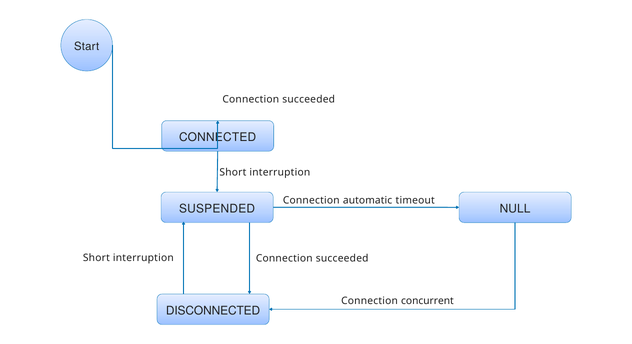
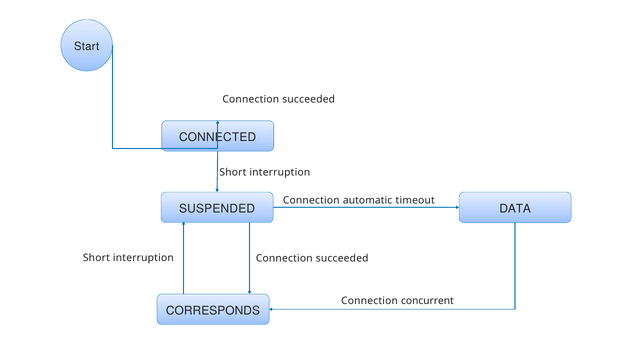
NULL: NULL -> DATA (515, 209)
DISCONNECTED: DISCONNECTED -> CORRESPONDS (213, 311)
